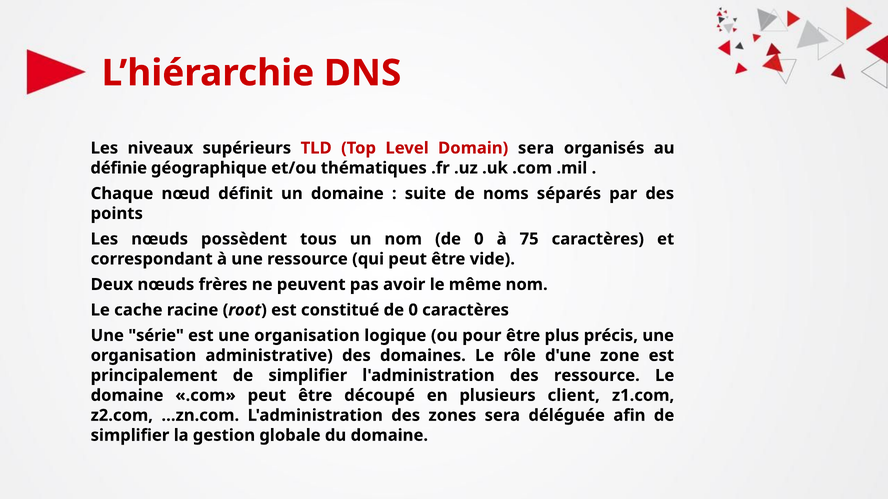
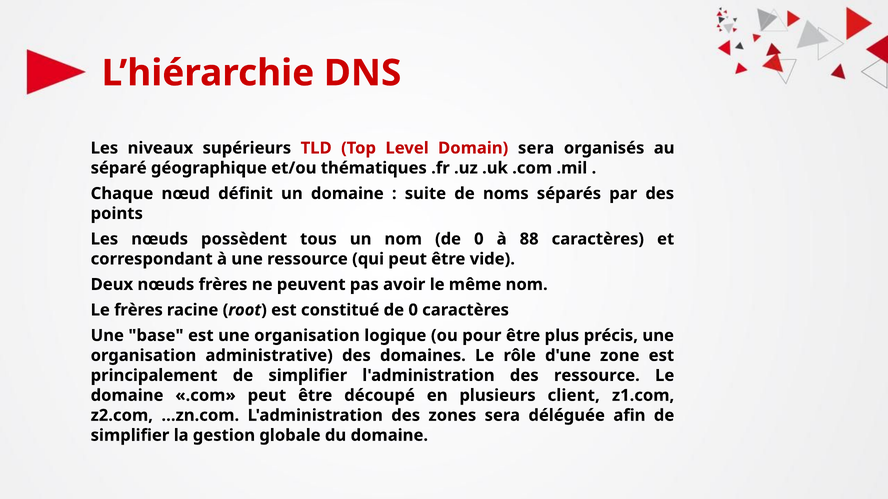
définie: définie -> séparé (119, 168)
75: 75 -> 88 (529, 239)
Le cache: cache -> frères (138, 310)
série: série -> base (156, 336)
